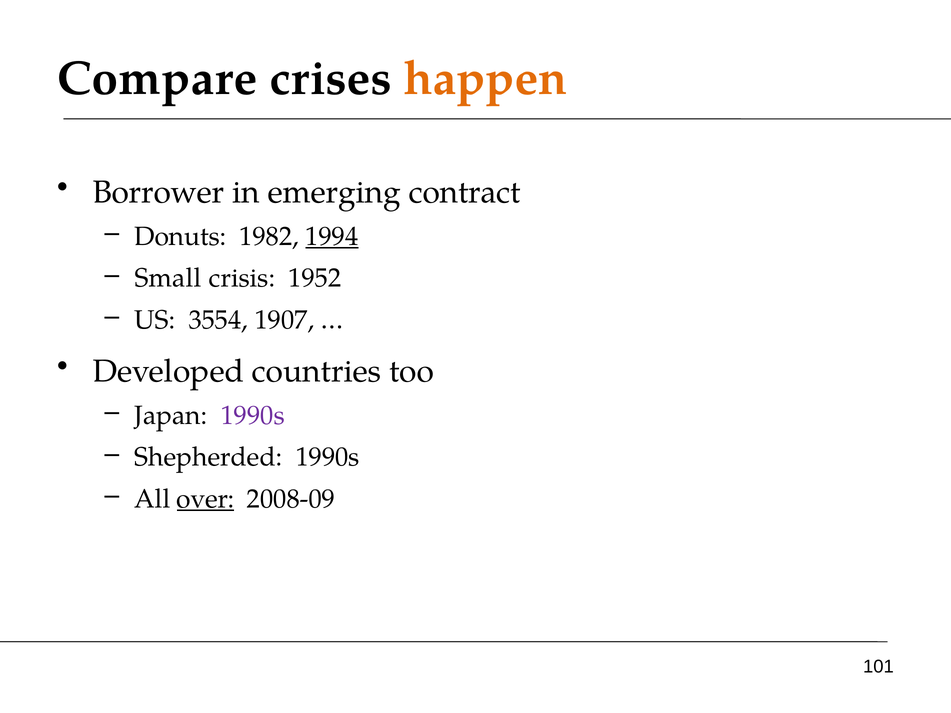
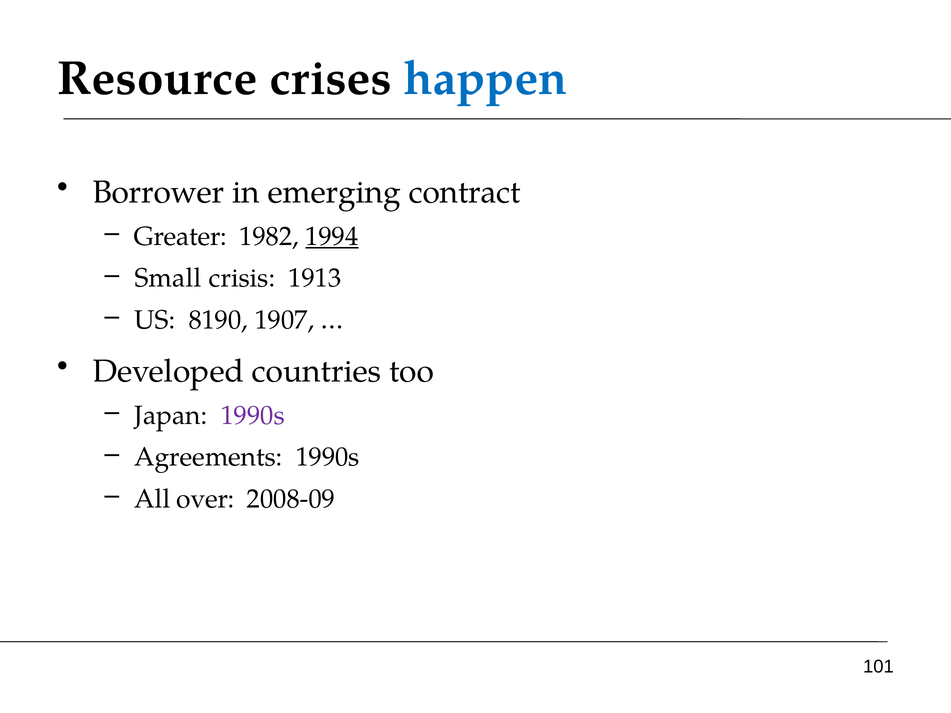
Compare: Compare -> Resource (157, 79)
happen colour: orange -> blue (485, 79)
Donuts: Donuts -> Greater (180, 237)
1952: 1952 -> 1913 (315, 278)
3554: 3554 -> 8190 (218, 320)
Shepherded: Shepherded -> Agreements (208, 457)
over underline: present -> none (205, 499)
